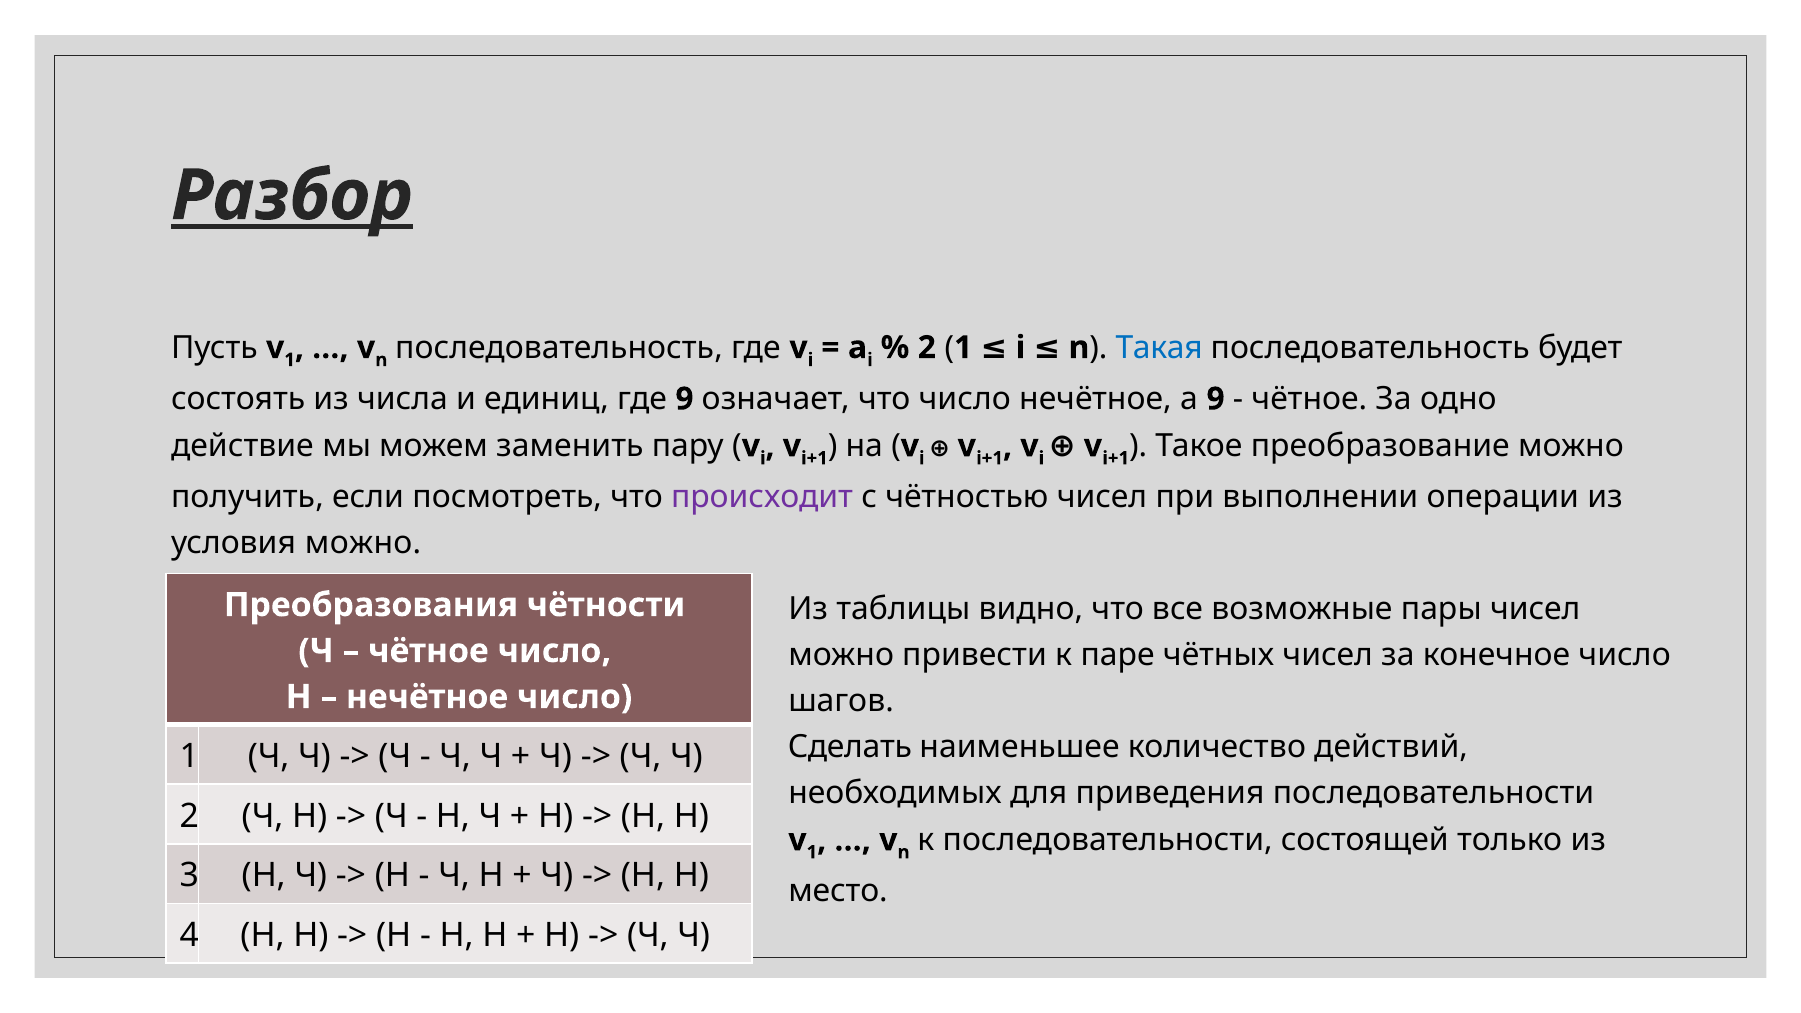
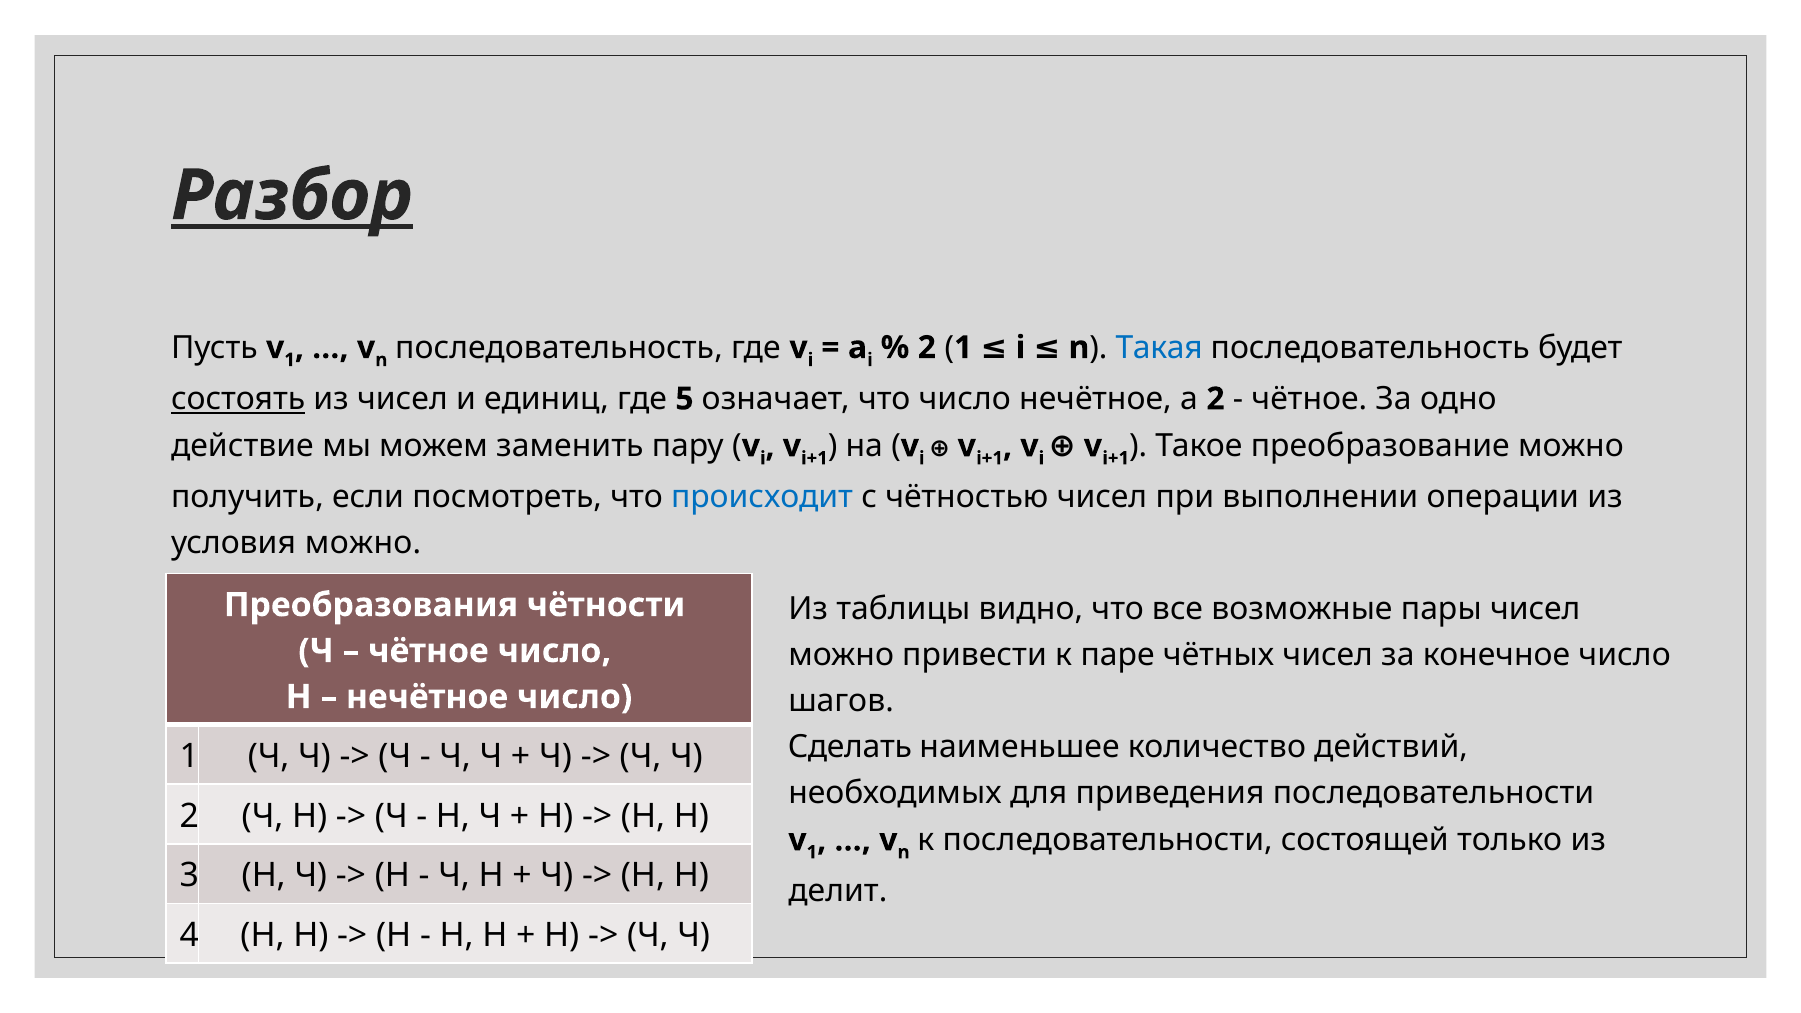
состоять underline: none -> present (238, 399)
из числа: числа -> чисел (402, 399)
где 9: 9 -> 5 (684, 399)
а 9: 9 -> 2 (1216, 399)
происходит colour: purple -> blue (762, 497)
место: место -> делит (838, 891)
